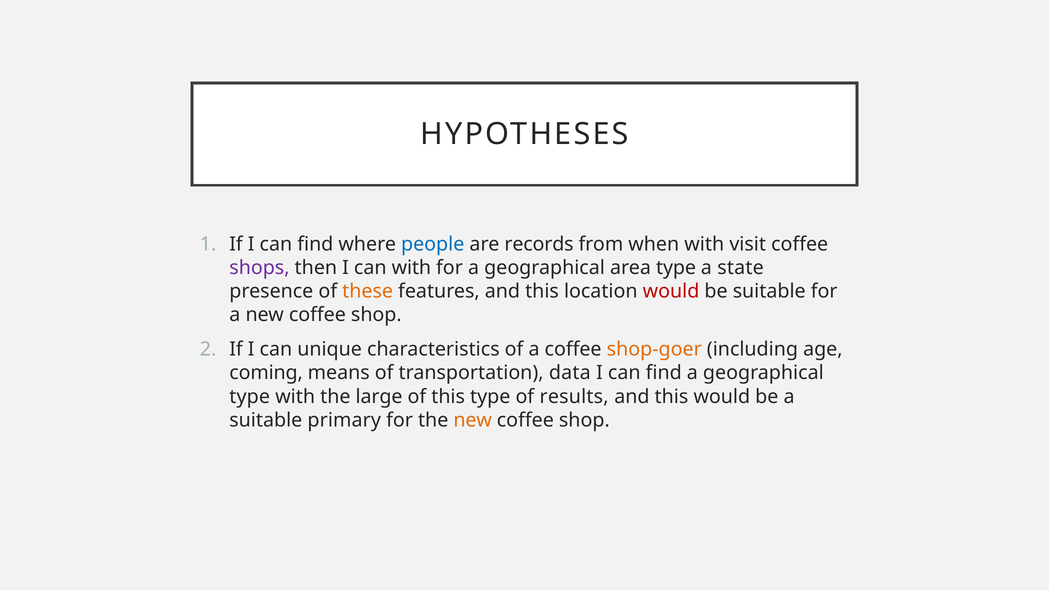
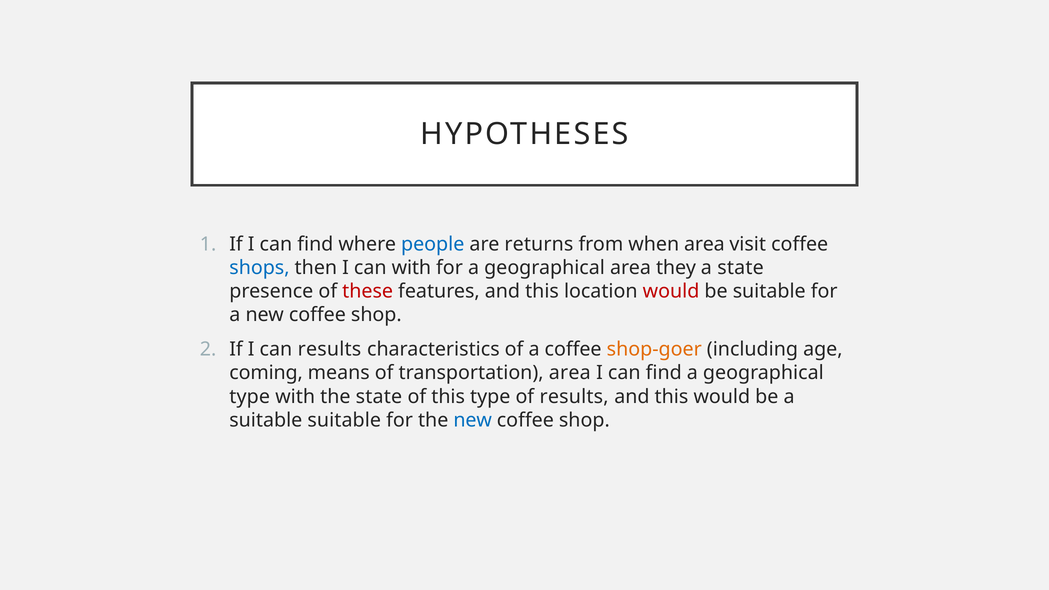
records: records -> returns (539, 244)
when with: with -> area (704, 244)
shops colour: purple -> blue (259, 268)
area type: type -> they (676, 268)
these colour: orange -> red (368, 291)
can unique: unique -> results (329, 349)
transportation data: data -> area (570, 373)
the large: large -> state (379, 397)
suitable primary: primary -> suitable (344, 420)
new colour: orange -> blue (473, 420)
